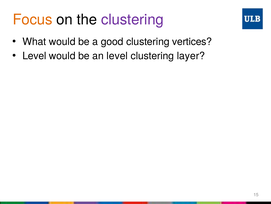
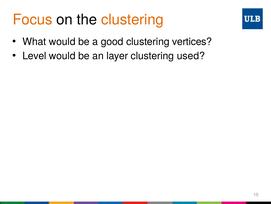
clustering colour: purple -> orange (132, 20)
an level: level -> layer (117, 56)
layer: layer -> used (191, 56)
